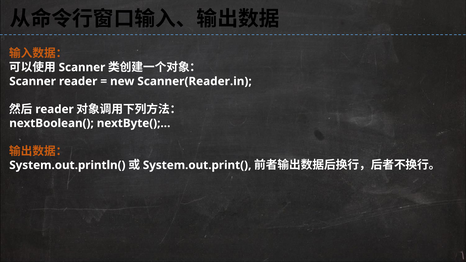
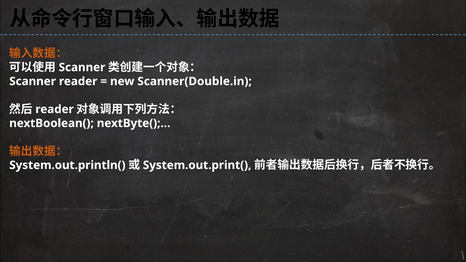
Scanner(Reader.in: Scanner(Reader.in -> Scanner(Double.in (195, 81)
